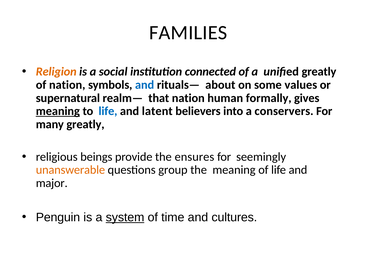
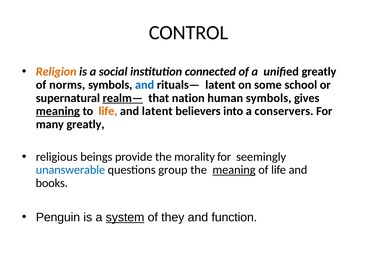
FAMILIES: FAMILIES -> CONTROL (188, 33)
of nation: nation -> norms (67, 85)
rituals— about: about -> latent (220, 85)
values: values -> school (301, 85)
realm— underline: none -> present (123, 98)
human formally: formally -> symbols (269, 98)
life colour: blue -> orange (108, 111)
ensures: ensures -> morality (195, 157)
unanswerable colour: orange -> blue (70, 170)
meaning underline: none -> present (234, 170)
major: major -> books (52, 183)
time: time -> they (173, 217)
cultures: cultures -> function (234, 217)
